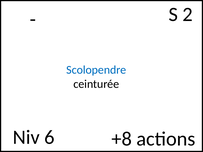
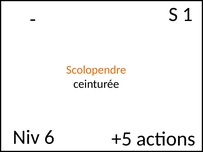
2: 2 -> 1 (188, 14)
Scolopendre colour: blue -> orange (96, 70)
+8: +8 -> +5 (122, 139)
